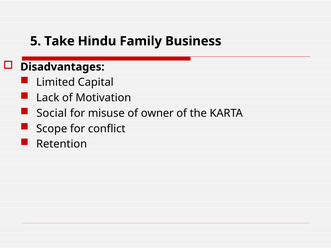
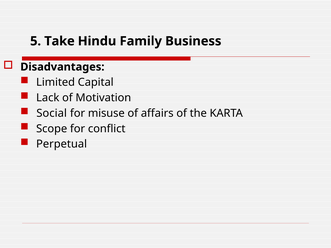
owner: owner -> affairs (157, 113)
Retention: Retention -> Perpetual (62, 144)
